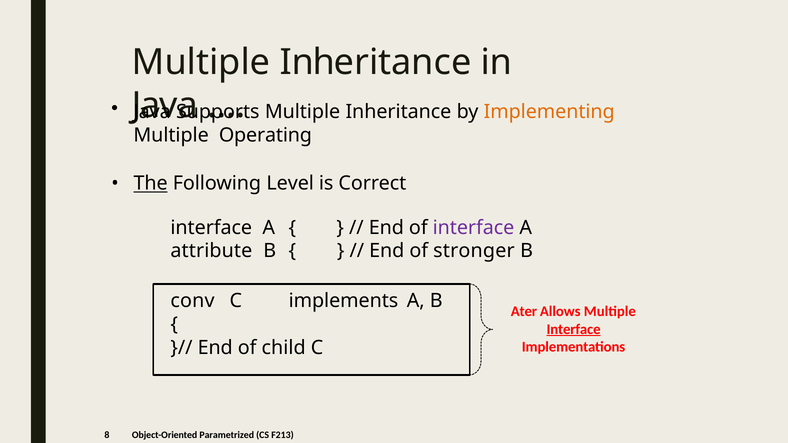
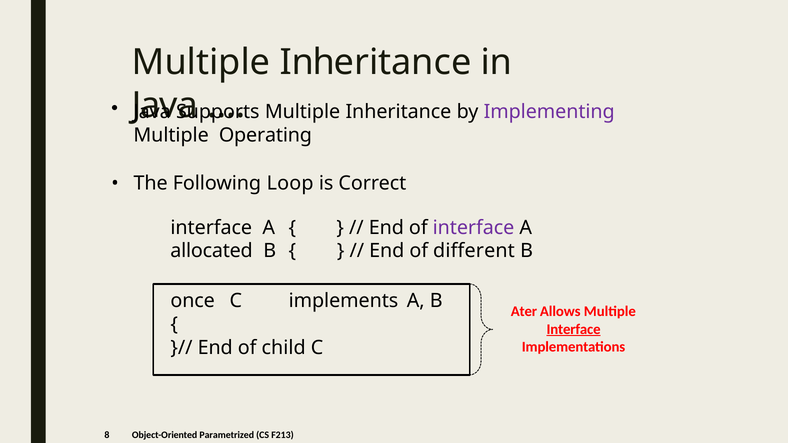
Implementing colour: orange -> purple (549, 112)
The underline: present -> none (151, 184)
Level: Level -> Loop (290, 184)
attribute: attribute -> allocated (212, 251)
stronger: stronger -> different (474, 251)
conv: conv -> once (193, 301)
